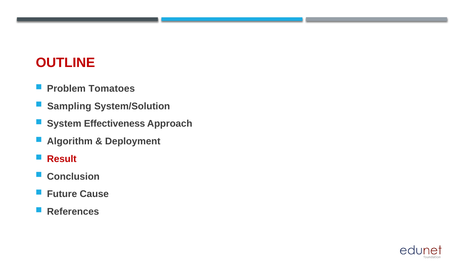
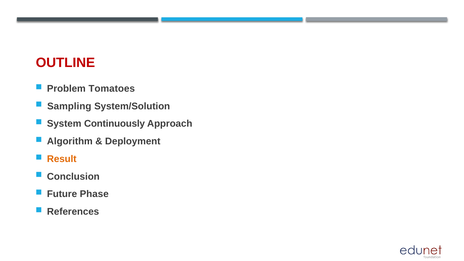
Effectiveness: Effectiveness -> Continuously (115, 124)
Result colour: red -> orange (62, 159)
Cause: Cause -> Phase (94, 194)
